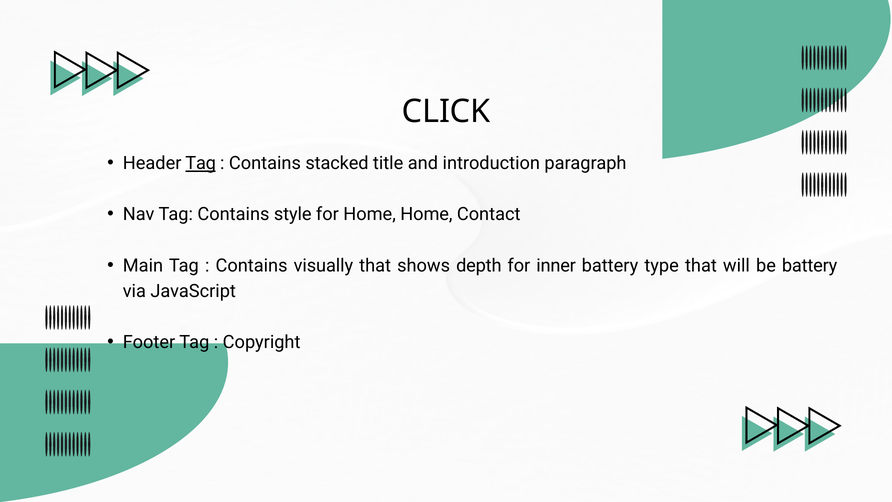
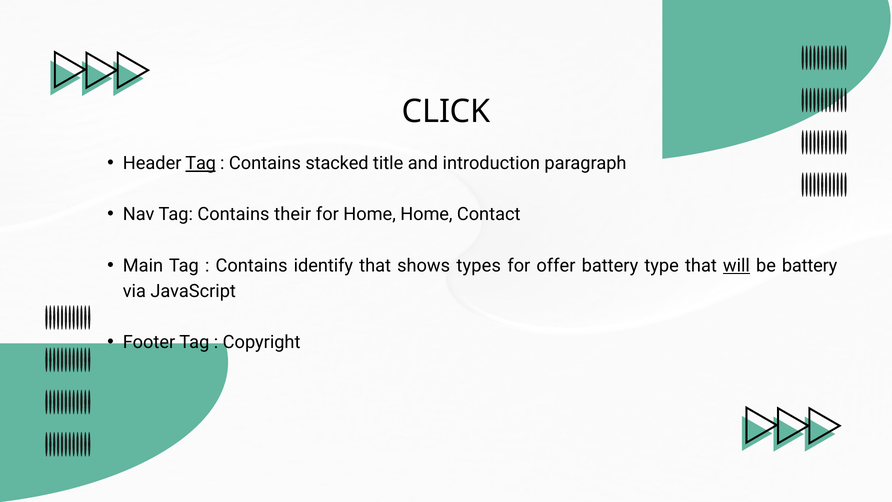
style: style -> their (293, 214)
visually: visually -> identify (323, 265)
depth: depth -> types (479, 265)
inner: inner -> offer (556, 265)
will underline: none -> present (736, 265)
